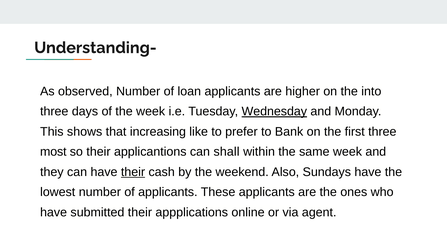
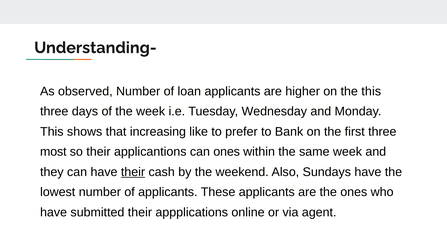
the into: into -> this (371, 91)
Wednesday underline: present -> none (274, 111)
can shall: shall -> ones (227, 151)
